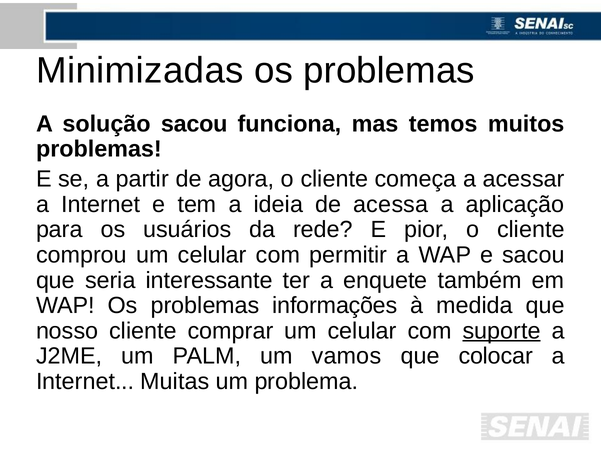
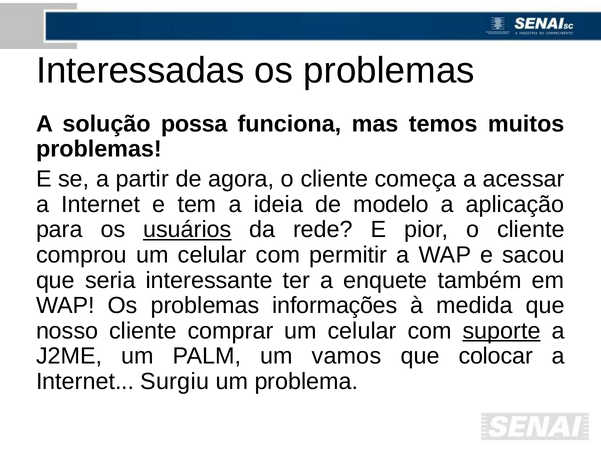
Minimizadas: Minimizadas -> Interessadas (140, 71)
solução sacou: sacou -> possa (194, 124)
acessa: acessa -> modelo (391, 204)
usuários underline: none -> present (187, 230)
Muitas: Muitas -> Surgiu (175, 381)
